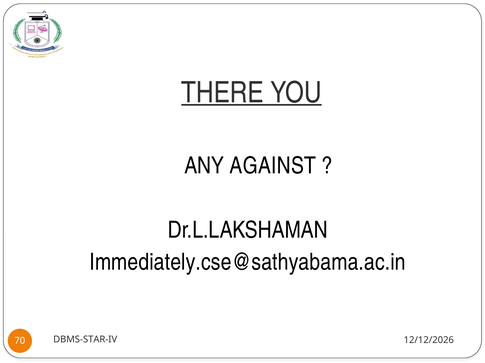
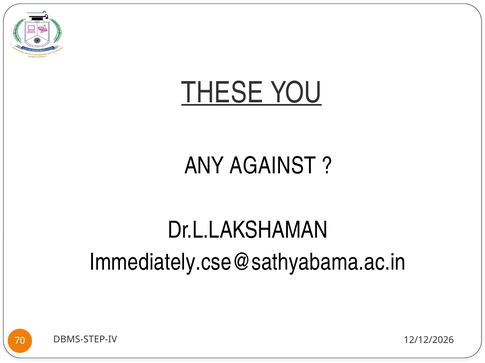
THERE: THERE -> THESE (222, 93)
DBMS-STAR-IV: DBMS-STAR-IV -> DBMS-STEP-IV (85, 340)
